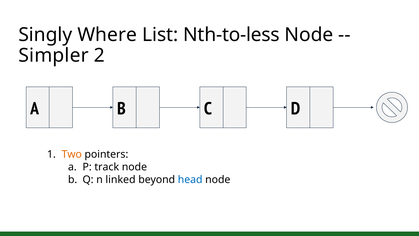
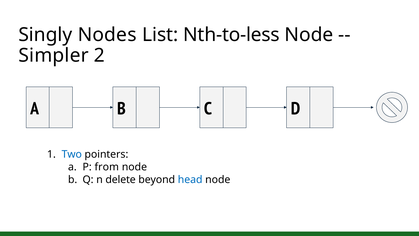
Where: Where -> Nodes (107, 35)
Two colour: orange -> blue (72, 154)
track: track -> from (107, 167)
linked: linked -> delete (121, 179)
